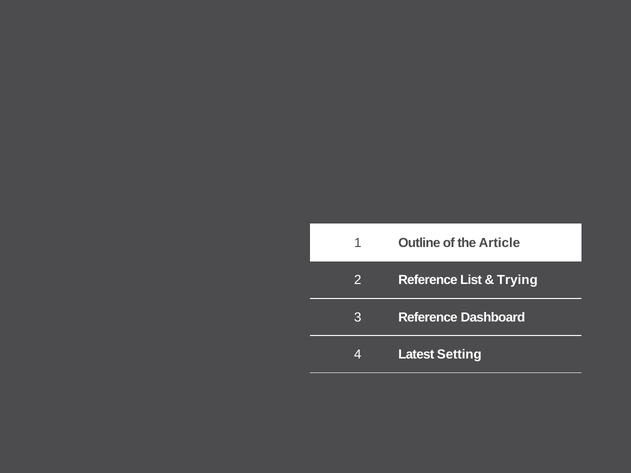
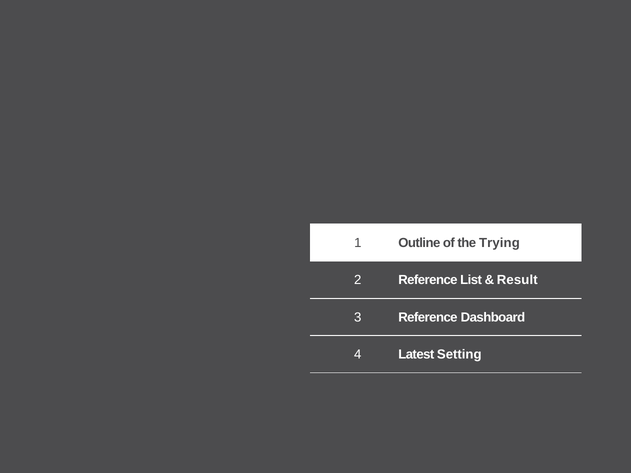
Article: Article -> Trying (499, 243)
Trying: Trying -> Result (517, 280)
